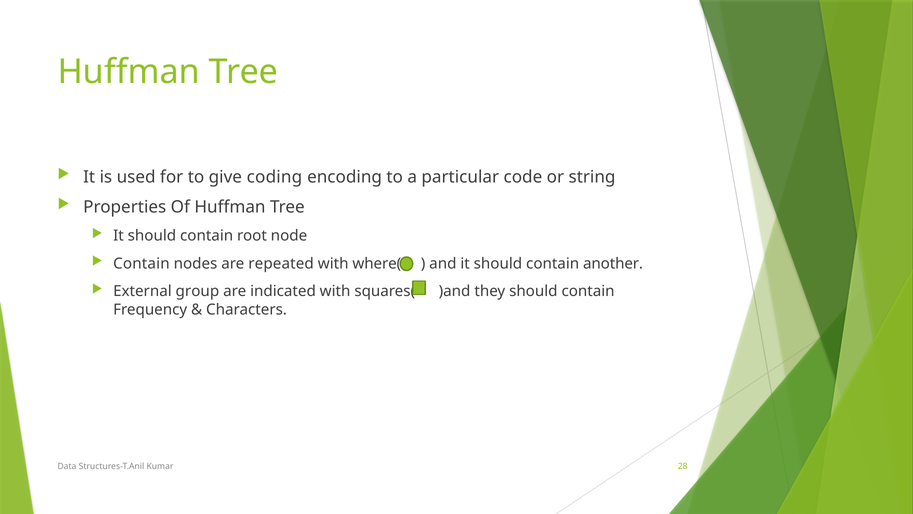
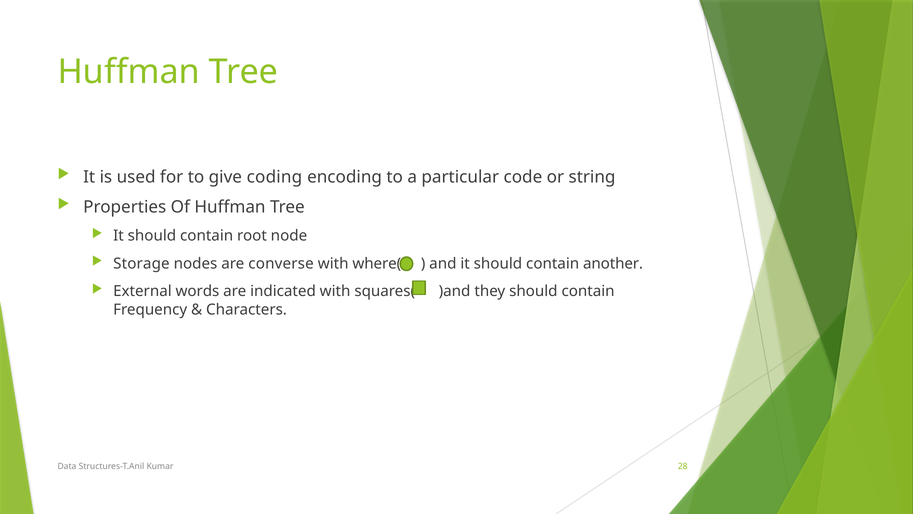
Contain: Contain -> Storage (141, 263)
repeated: repeated -> converse (281, 263)
group: group -> words (197, 291)
